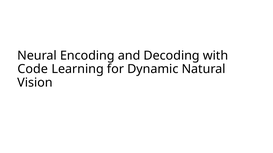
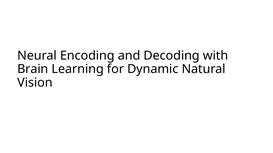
Code: Code -> Brain (33, 69)
